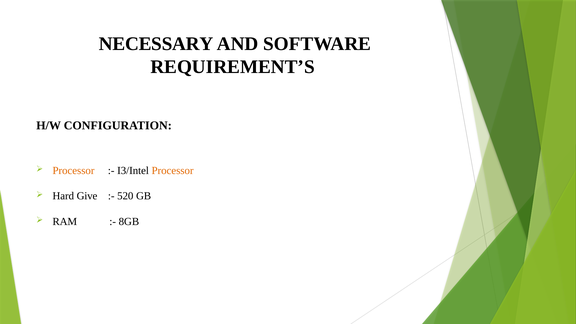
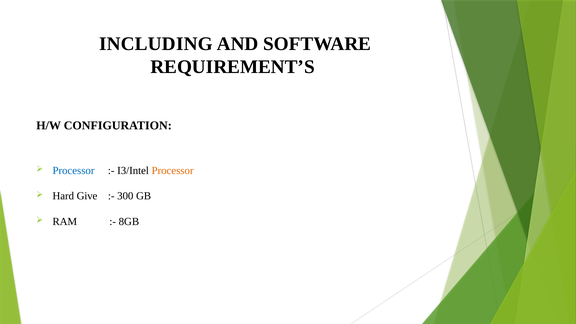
NECESSARY: NECESSARY -> INCLUDING (156, 44)
Processor colour: orange -> blue (73, 171)
520: 520 -> 300 (125, 196)
